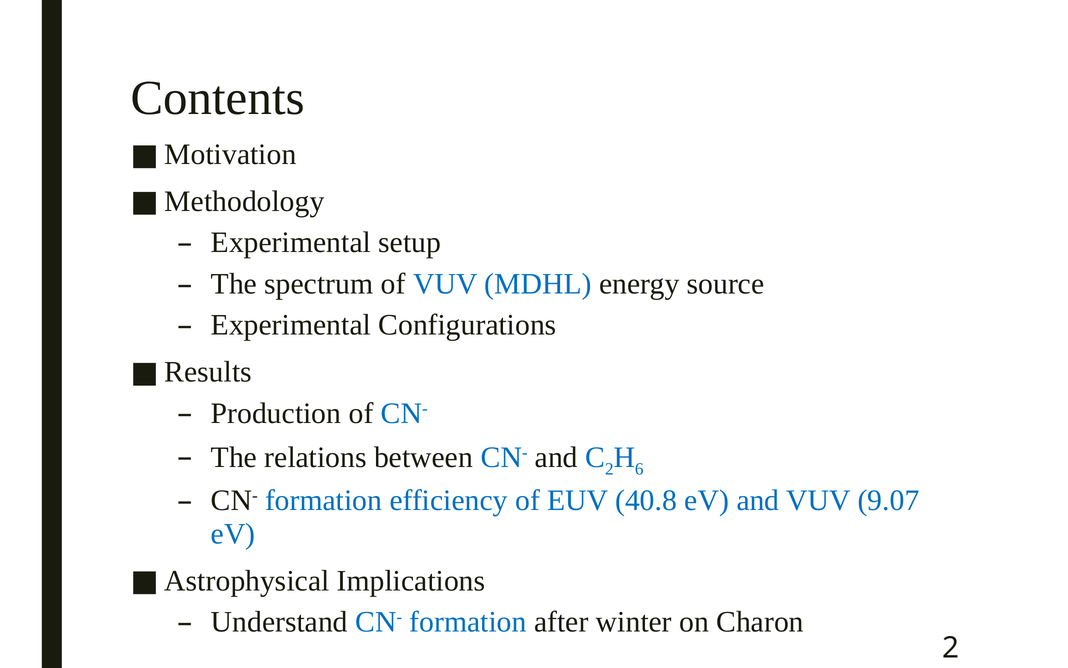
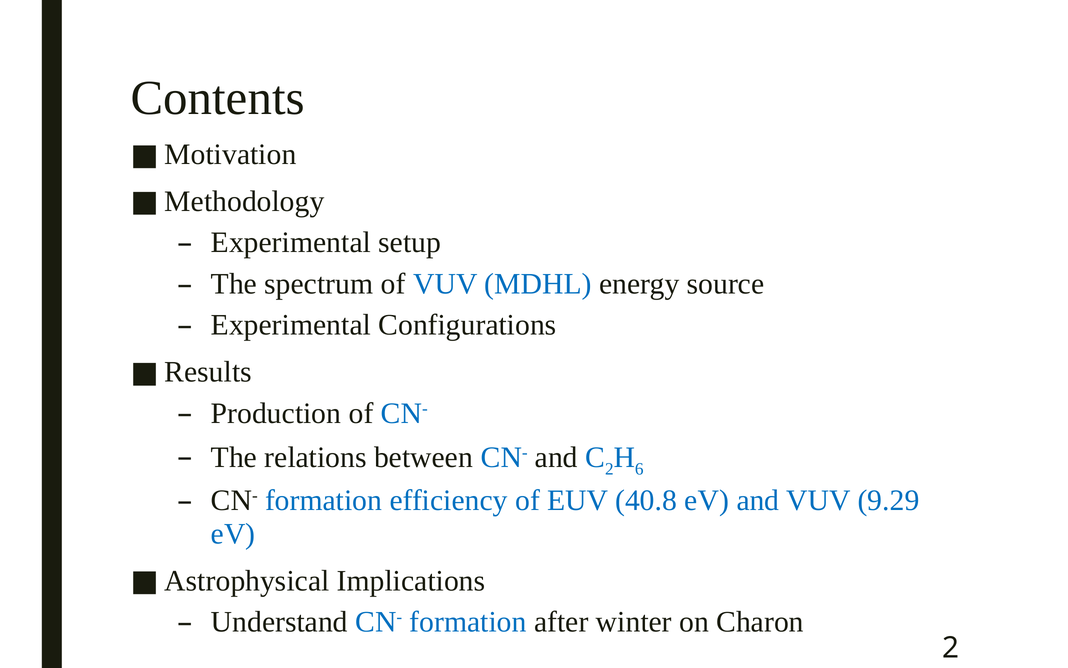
9.07: 9.07 -> 9.29 (888, 500)
